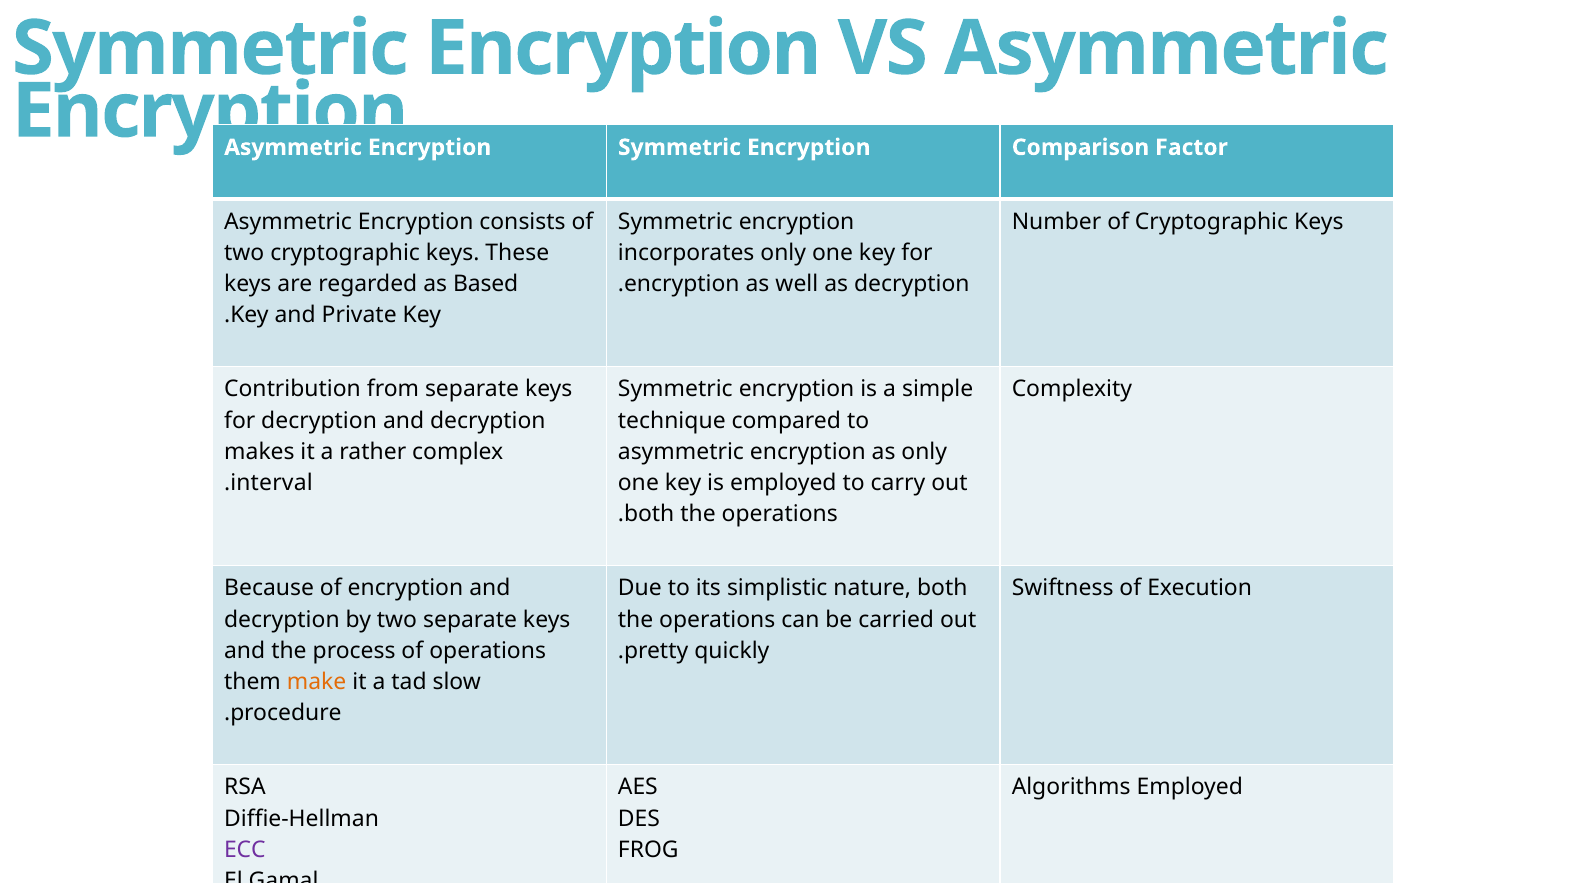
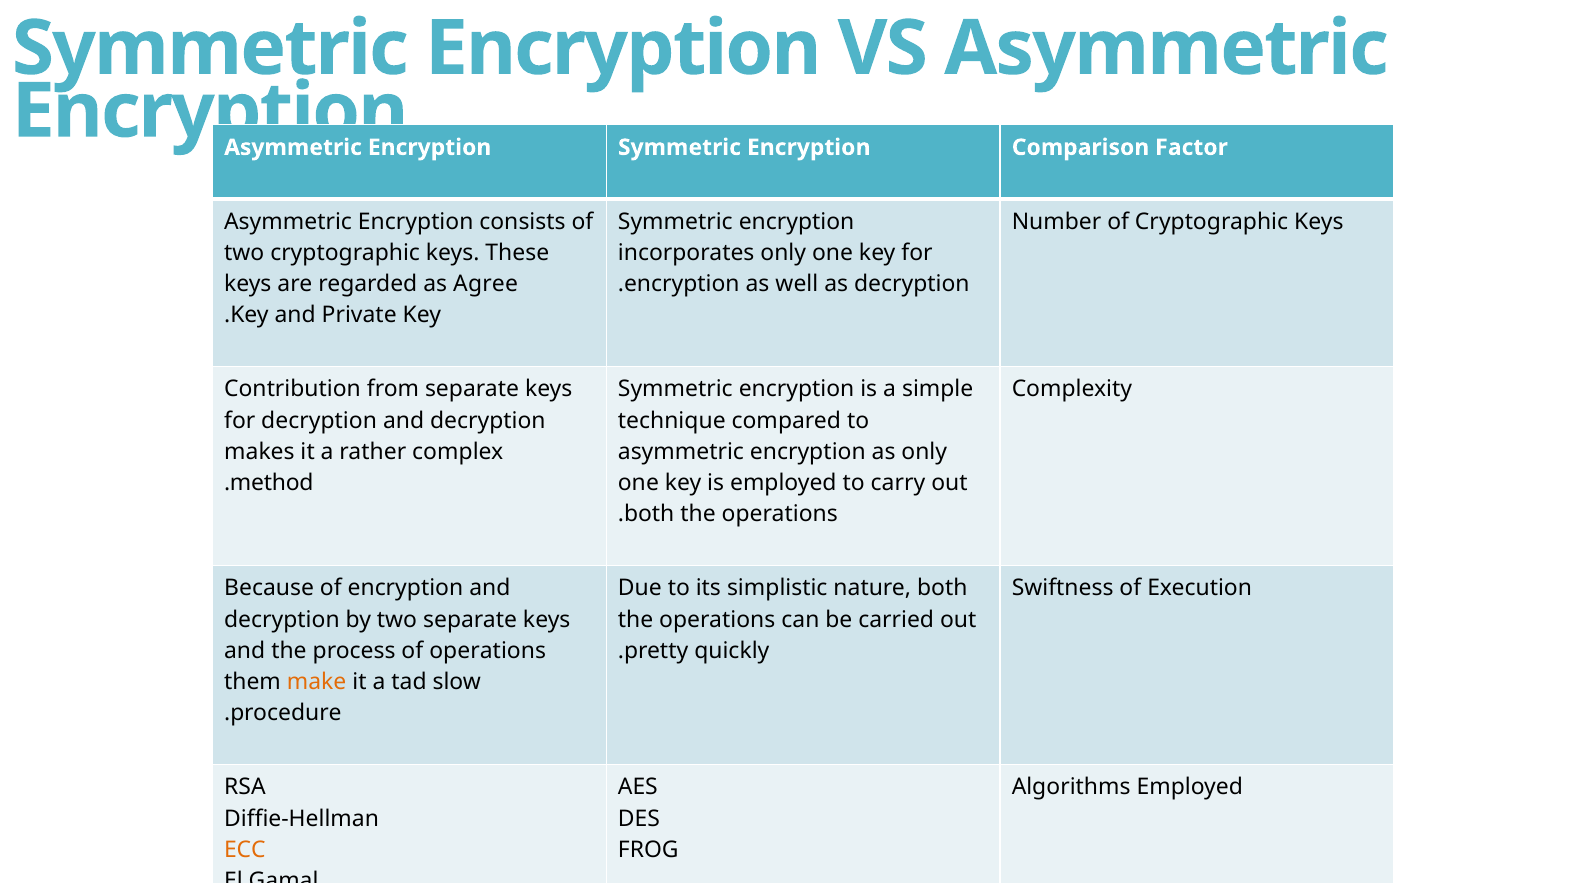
Based: Based -> Agree (486, 284)
interval: interval -> method (272, 483)
ECC colour: purple -> orange (245, 850)
